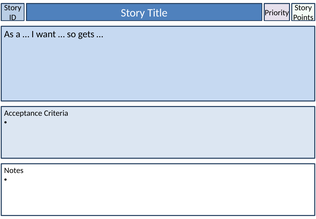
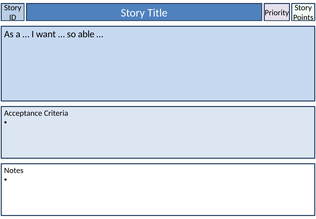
gets: gets -> able (86, 34)
